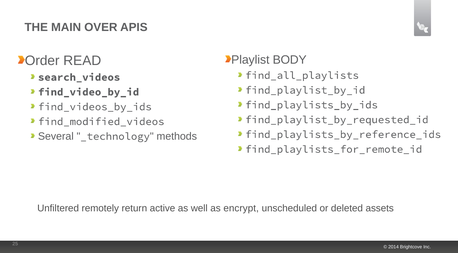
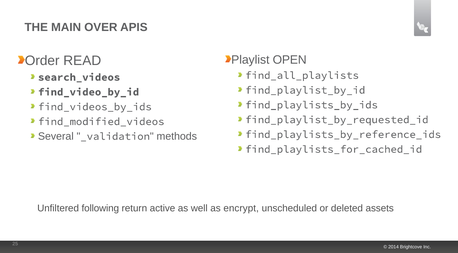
BODY: BODY -> OPEN (290, 60)
_technology: _technology -> _validation (115, 136)
find_playlists_for_remote_id: find_playlists_for_remote_id -> find_playlists_for_cached_id (334, 149)
remotely: remotely -> following (100, 208)
